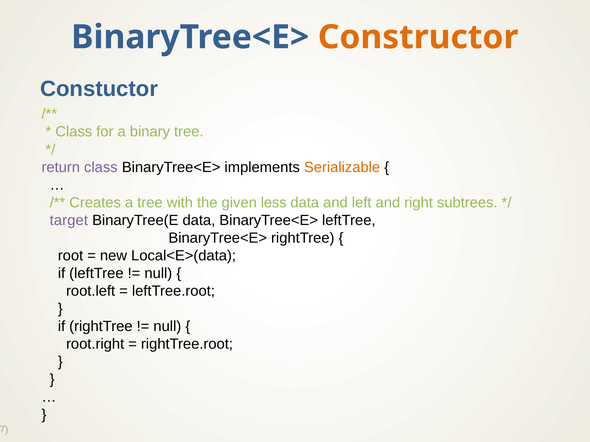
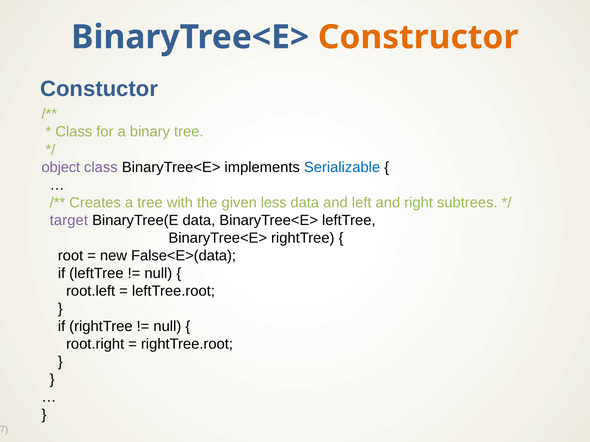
return: return -> object (61, 167)
Serializable colour: orange -> blue (342, 167)
Local<E>(data: Local<E>(data -> False<E>(data (184, 256)
